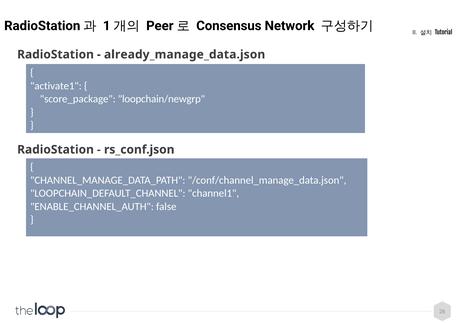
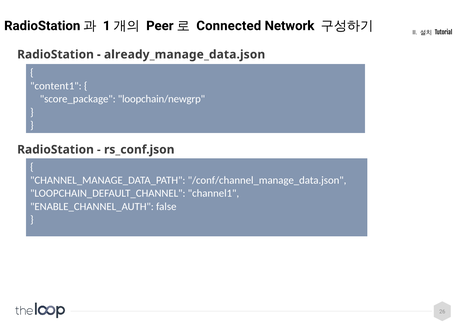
Consensus: Consensus -> Connected (229, 26)
activate1: activate1 -> content1 (56, 86)
